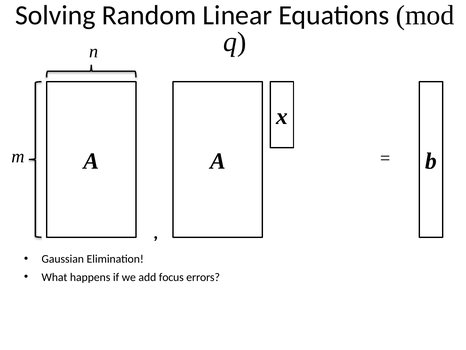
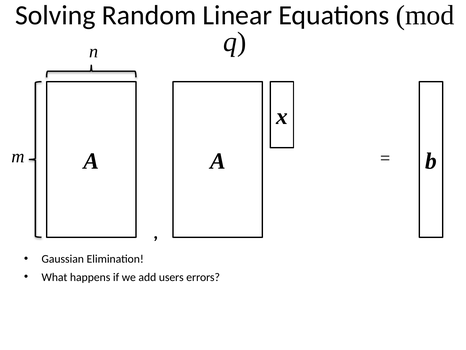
focus: focus -> users (171, 277)
